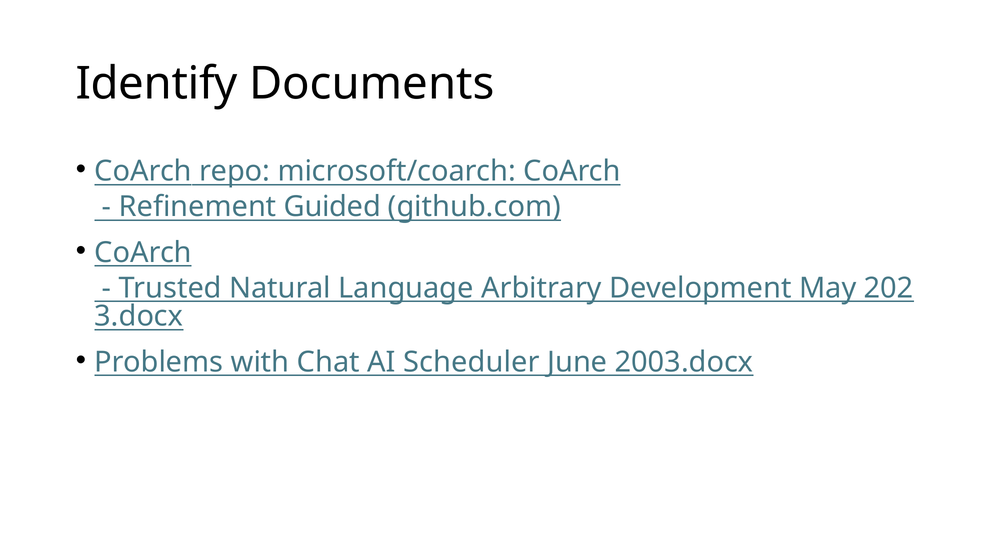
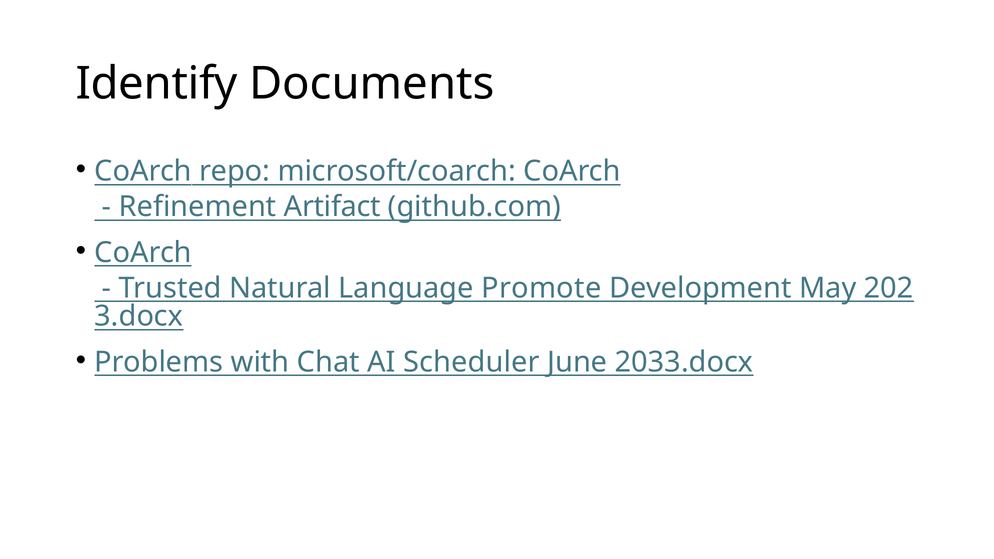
Guided: Guided -> Artifact (332, 207)
Arbitrary: Arbitrary -> Promote (541, 288)
2003.docx: 2003.docx -> 2033.docx (684, 362)
